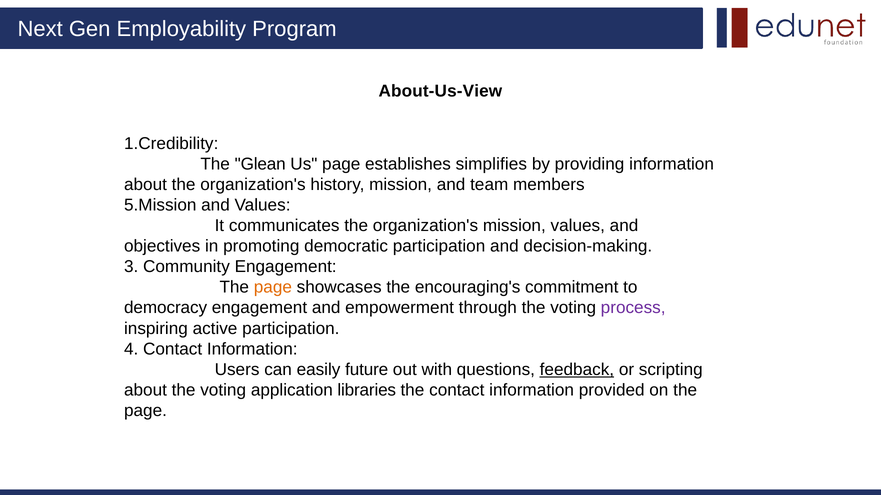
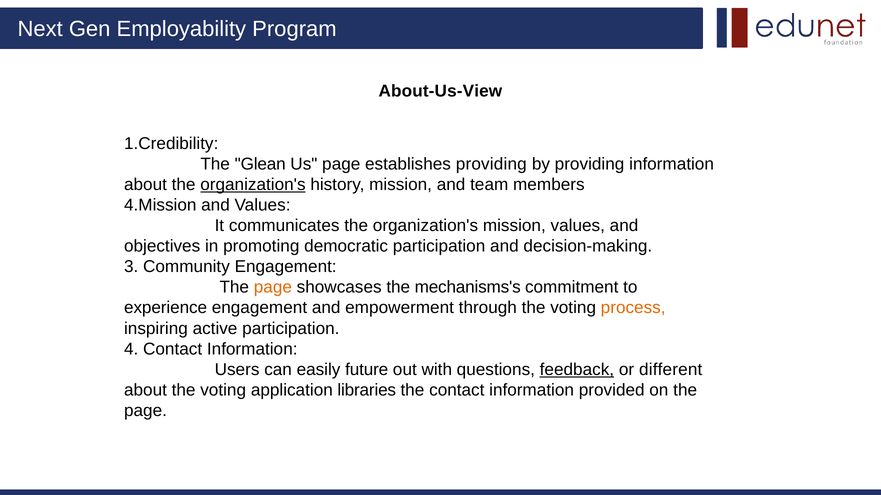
establishes simplifies: simplifies -> providing (491, 164)
organization's underline: none -> present (253, 185)
5.Mission: 5.Mission -> 4.Mission (160, 205)
encouraging's: encouraging's -> mechanisms's (468, 288)
democracy: democracy -> experience (166, 308)
process colour: purple -> orange (633, 308)
scripting: scripting -> different (671, 370)
